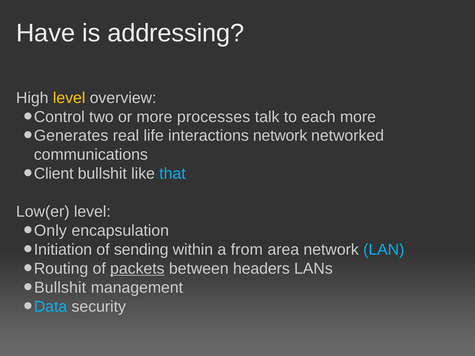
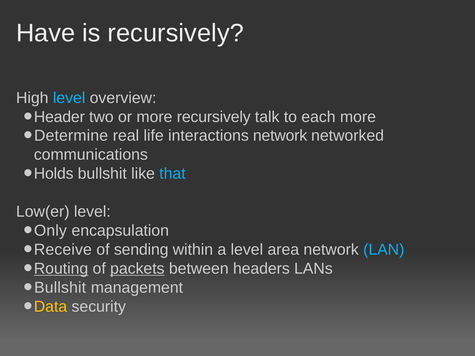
is addressing: addressing -> recursively (176, 33)
level colour: yellow -> light blue (69, 98)
Control: Control -> Header (59, 117)
more processes: processes -> recursively (214, 117)
Generates: Generates -> Determine (71, 136)
Client: Client -> Holds (54, 174)
Initiation: Initiation -> Receive (63, 250)
a from: from -> level (247, 250)
Routing underline: none -> present (61, 269)
Data colour: light blue -> yellow (51, 307)
